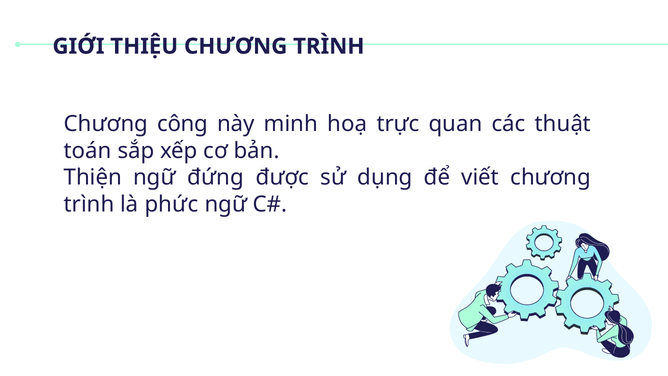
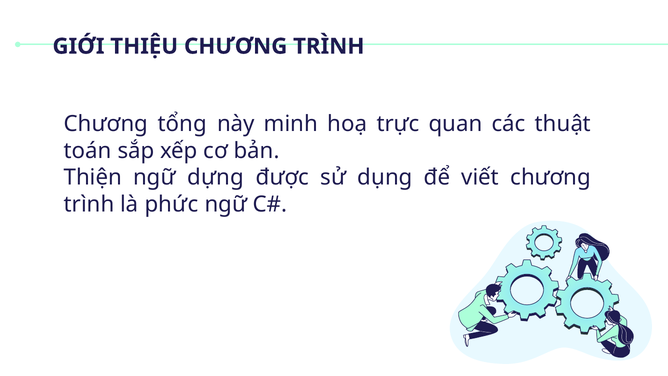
công: công -> tổng (182, 124)
đứng: đứng -> dựng (216, 178)
